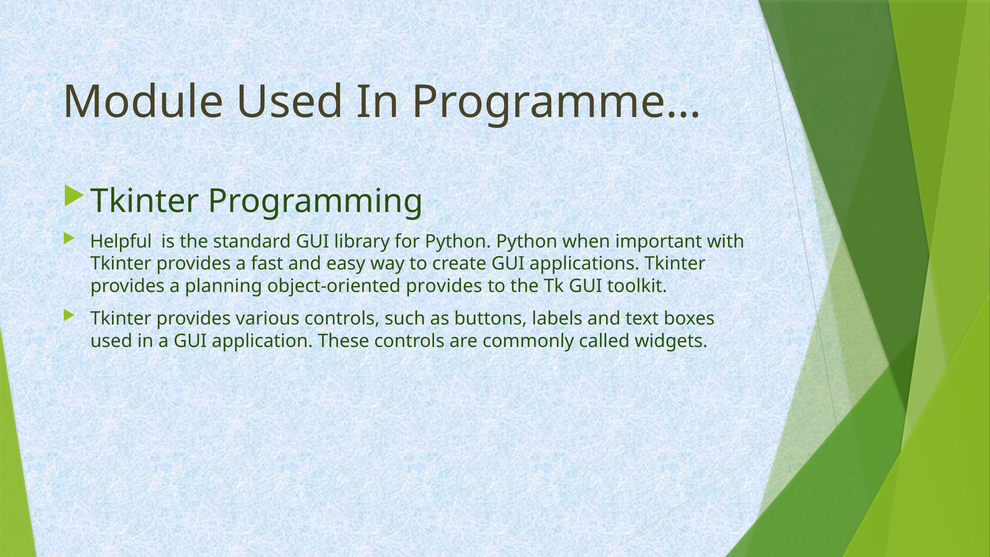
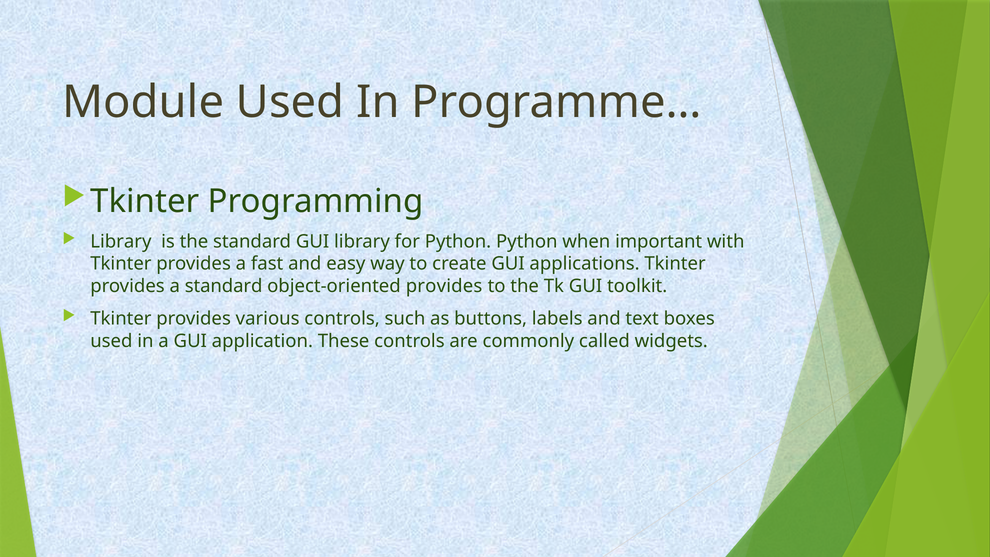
Helpful: Helpful -> Library (121, 242)
a planning: planning -> standard (224, 286)
